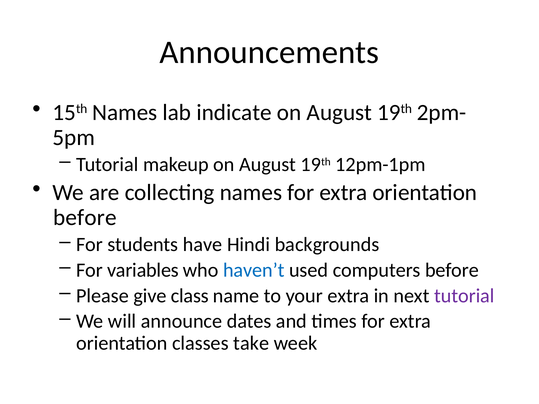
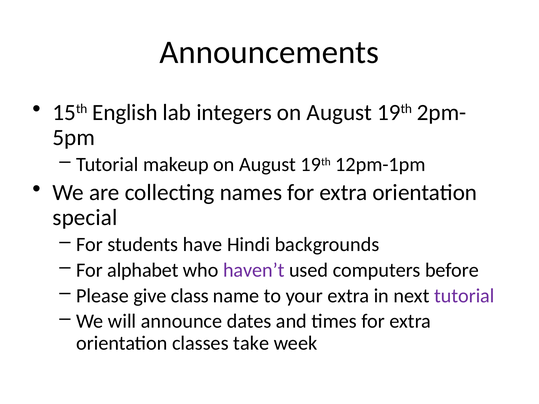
15th Names: Names -> English (125, 113)
indicate: indicate -> integers (234, 113)
before: before -> special (85, 218)
variables: variables -> alphabet (143, 270)
haven’t colour: blue -> purple (254, 270)
